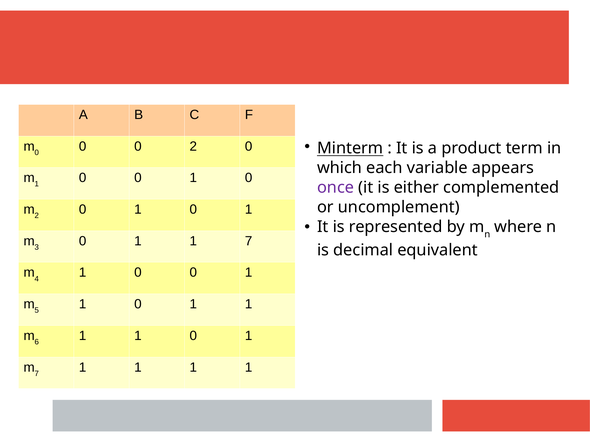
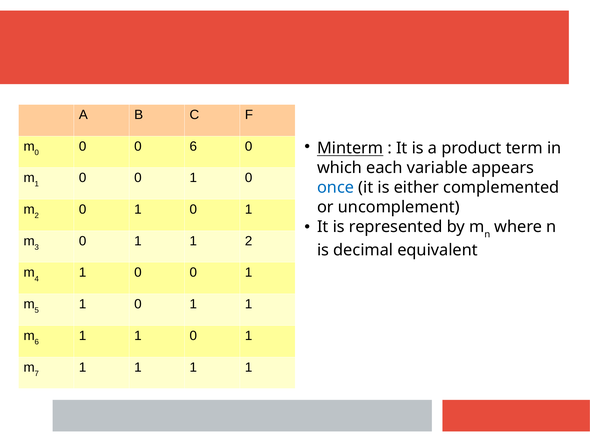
0 2: 2 -> 6 (193, 146)
once colour: purple -> blue (336, 188)
1 7: 7 -> 2 (249, 241)
